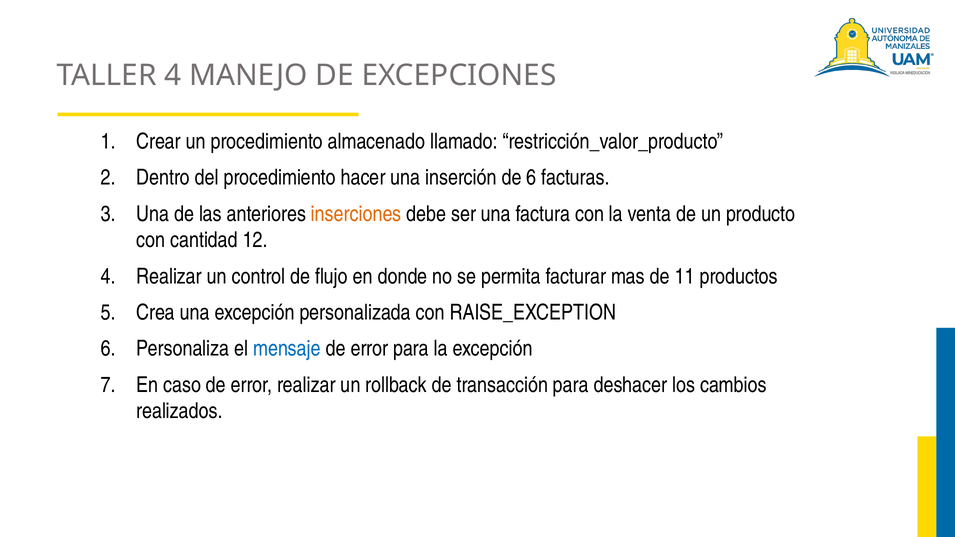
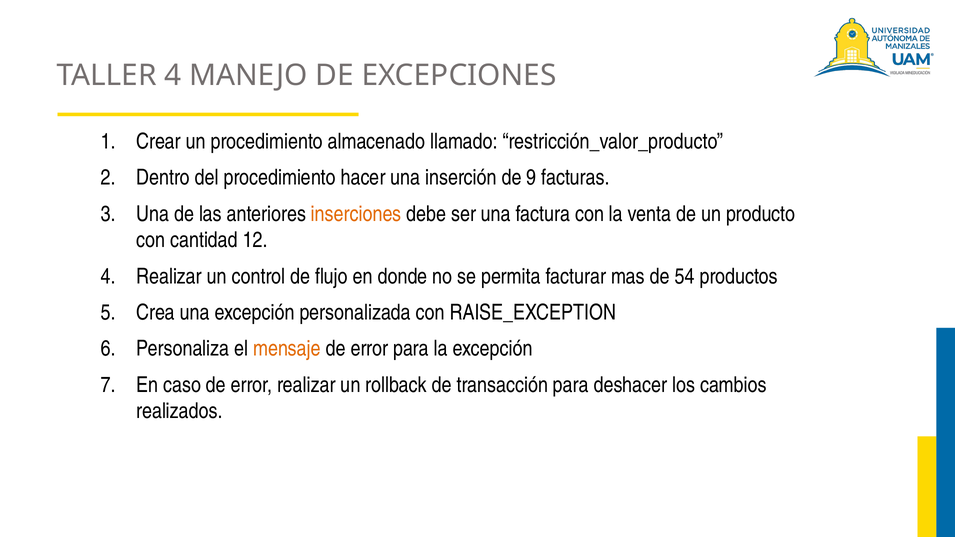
de 6: 6 -> 9 (531, 178)
11: 11 -> 54 (685, 276)
mensaje colour: blue -> orange (287, 349)
